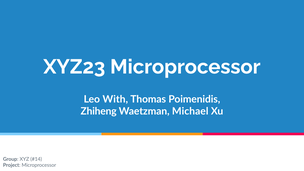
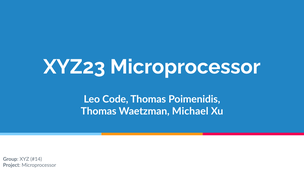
With: With -> Code (115, 99)
Zhiheng: Zhiheng -> Thomas (99, 111)
